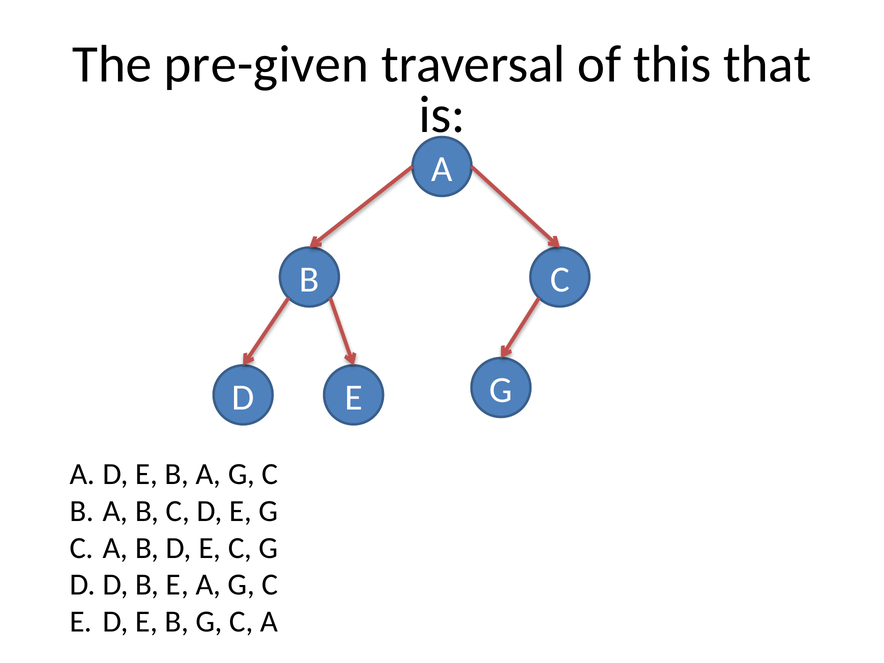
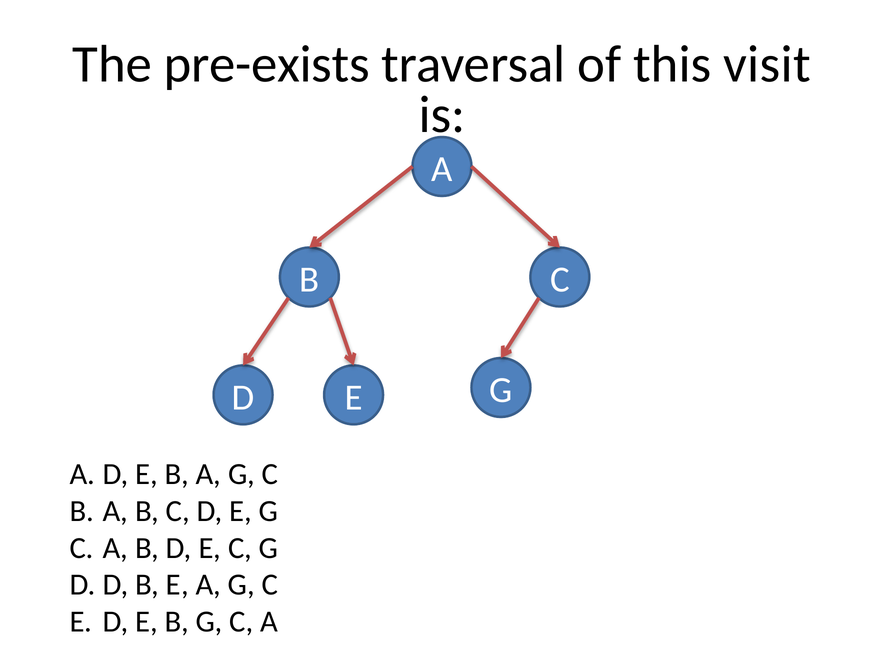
pre-given: pre-given -> pre-exists (267, 64)
that: that -> visit (767, 64)
